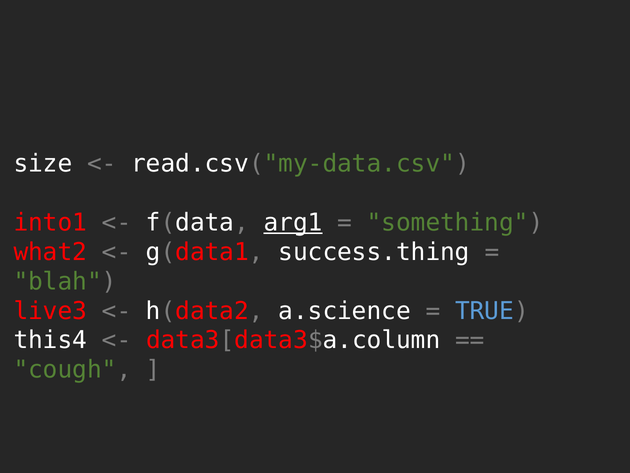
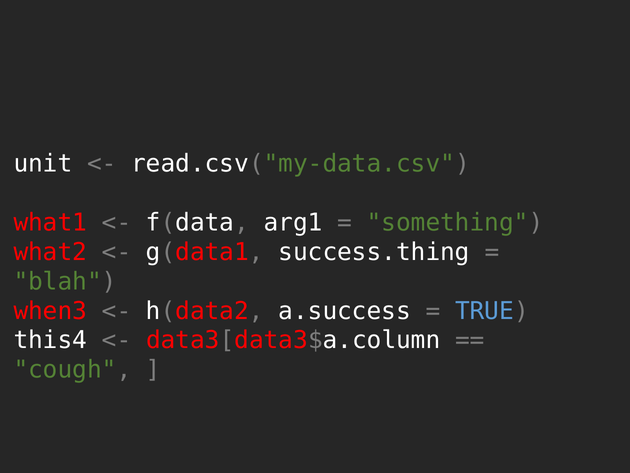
size: size -> unit (43, 164)
into1: into1 -> what1 (50, 222)
arg1 underline: present -> none (293, 222)
live3: live3 -> when3 (50, 311)
a.science: a.science -> a.success (345, 311)
